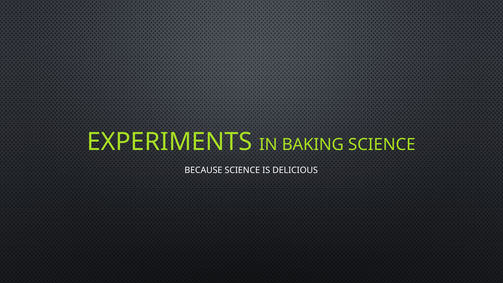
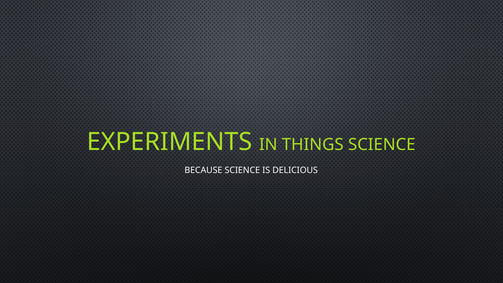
BAKING: BAKING -> THINGS (313, 145)
